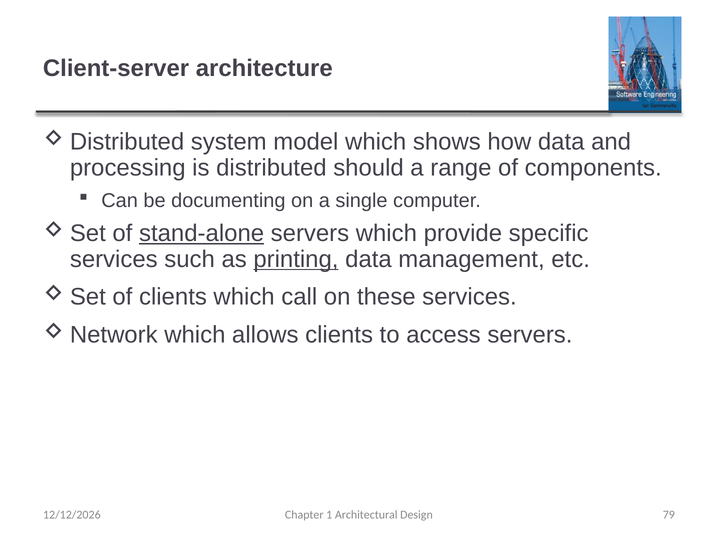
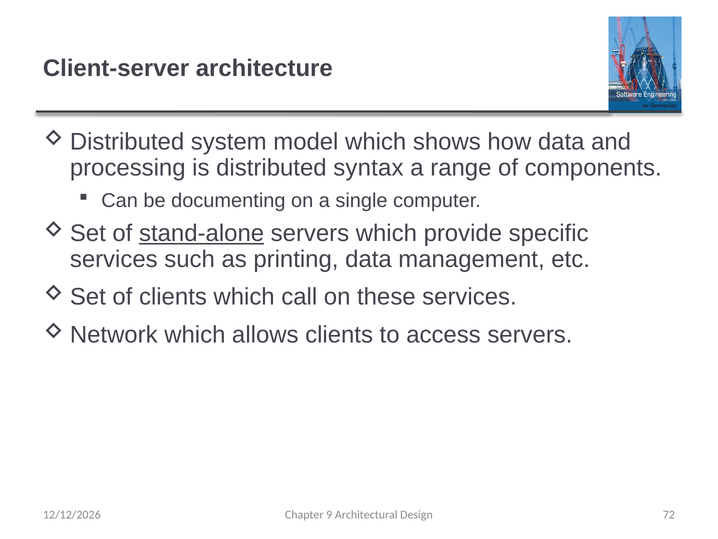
should: should -> syntax (368, 168)
printing underline: present -> none (296, 259)
1: 1 -> 9 (329, 514)
79: 79 -> 72 (669, 514)
